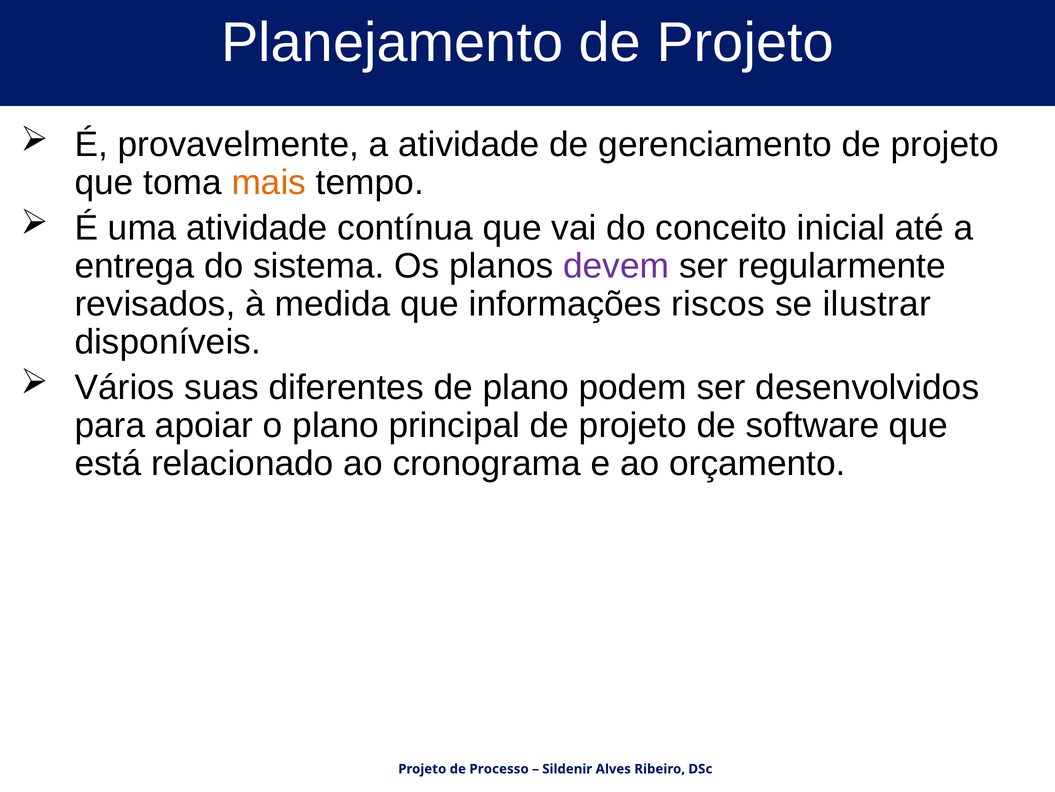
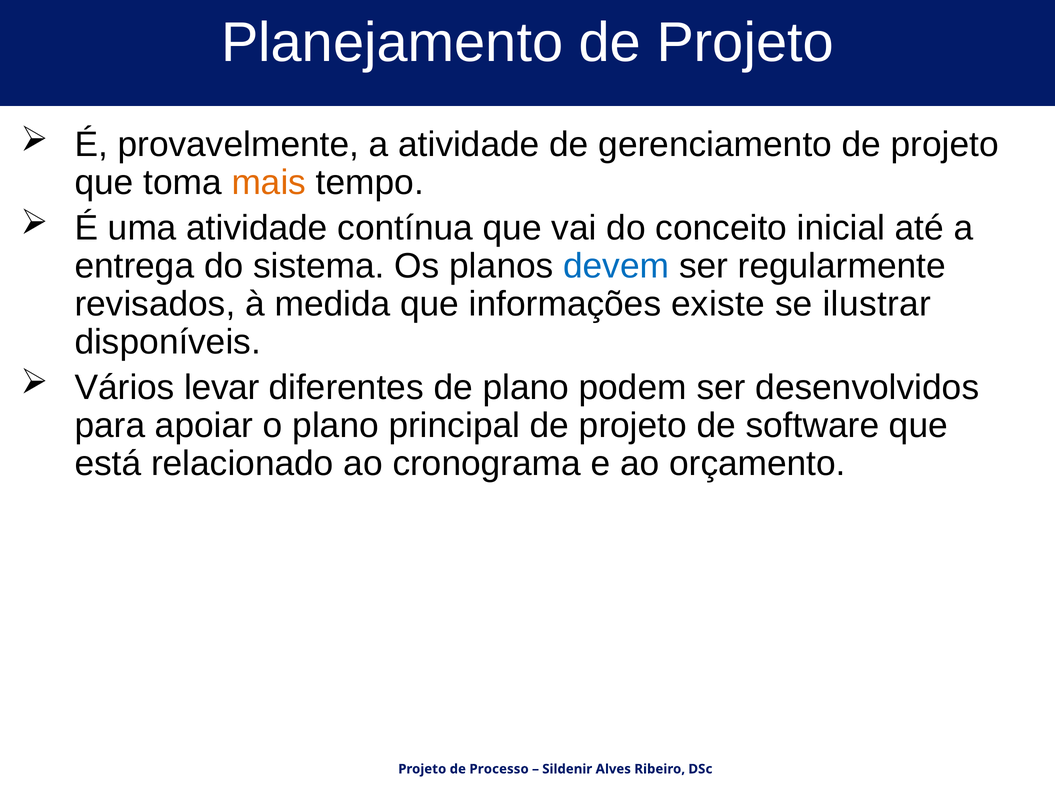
devem colour: purple -> blue (616, 266)
riscos: riscos -> existe (718, 304)
suas: suas -> levar (222, 387)
